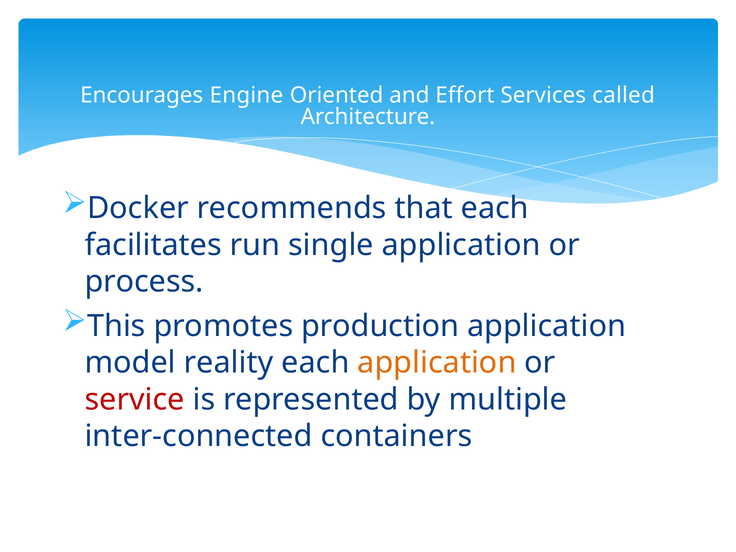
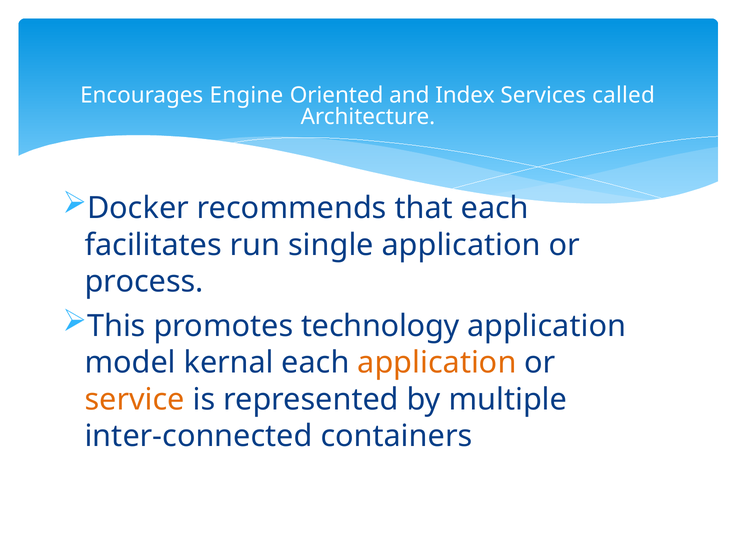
Effort: Effort -> Index (465, 95)
production: production -> technology (380, 326)
reality: reality -> kernal (229, 363)
service colour: red -> orange (135, 400)
